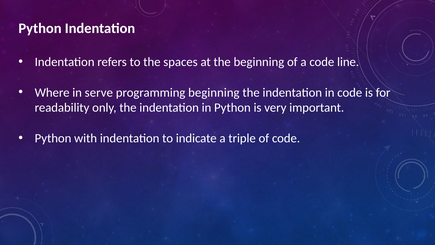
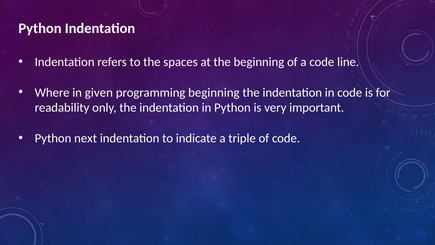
serve: serve -> given (99, 92)
with: with -> next (86, 138)
